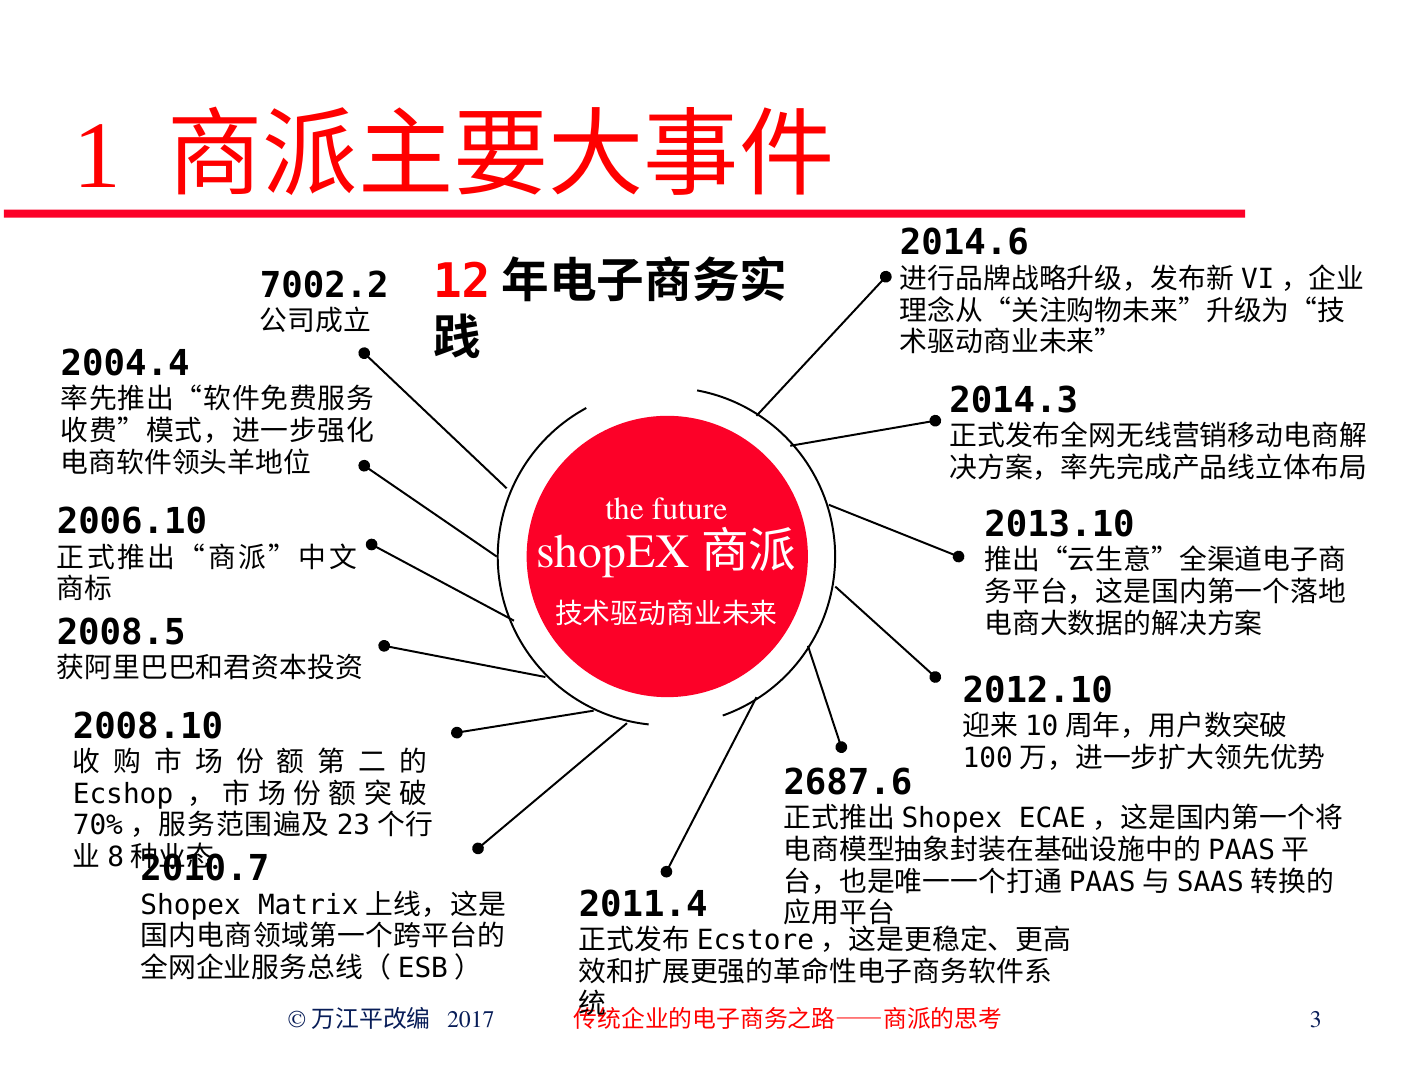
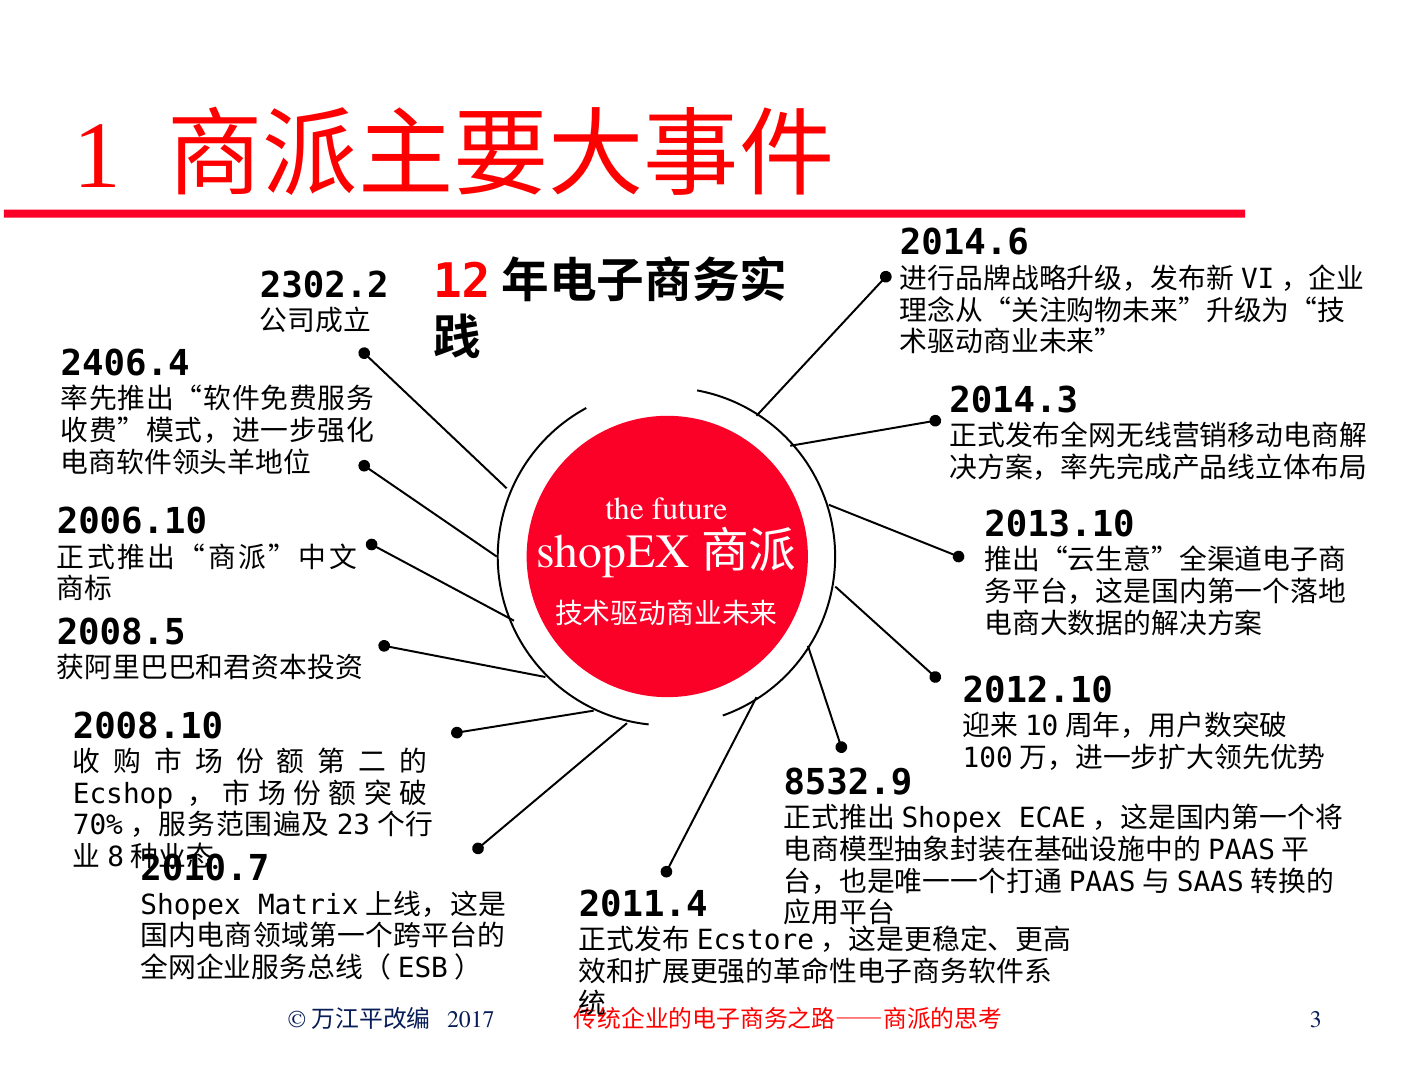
7002.2: 7002.2 -> 2302.2 (324, 286)
2004.4: 2004.4 -> 2406.4 (125, 364)
2687.6: 2687.6 -> 8532.9 (848, 782)
